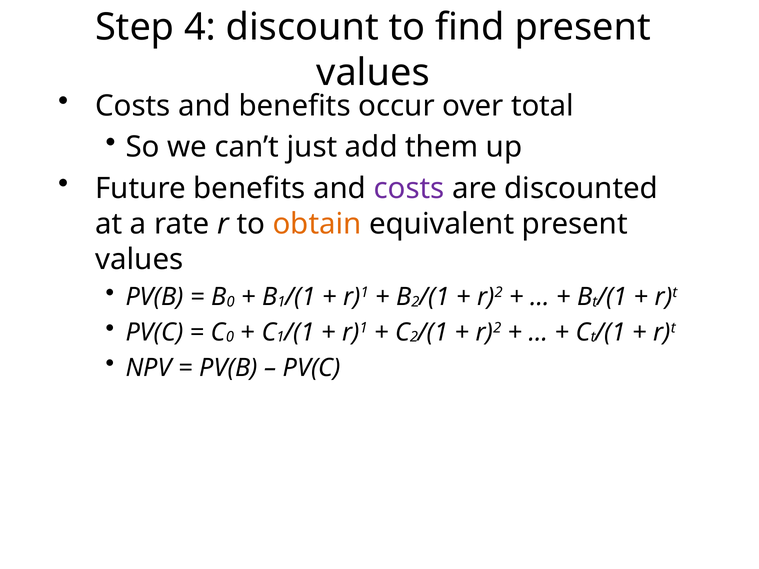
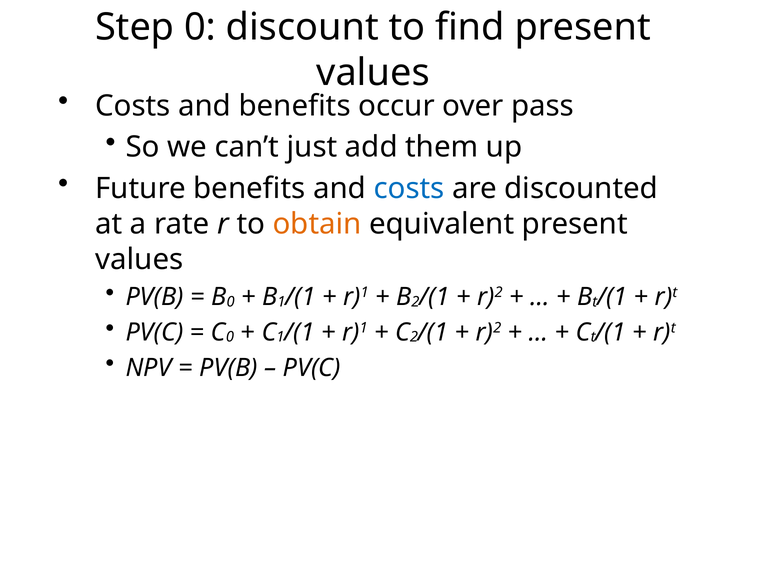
Step 4: 4 -> 0 (200, 27)
total: total -> pass (542, 106)
costs colour: purple -> blue (409, 189)
